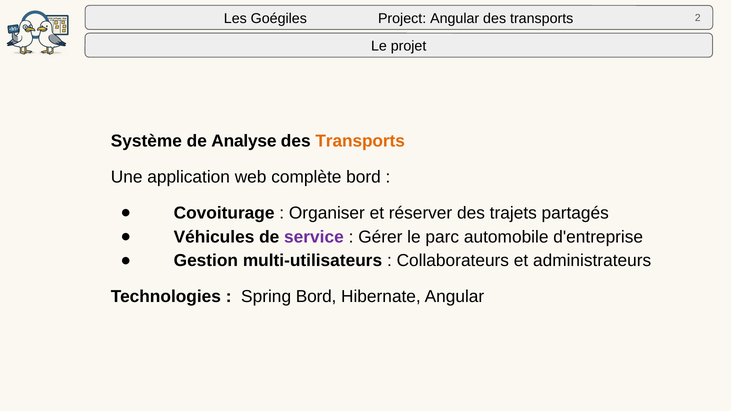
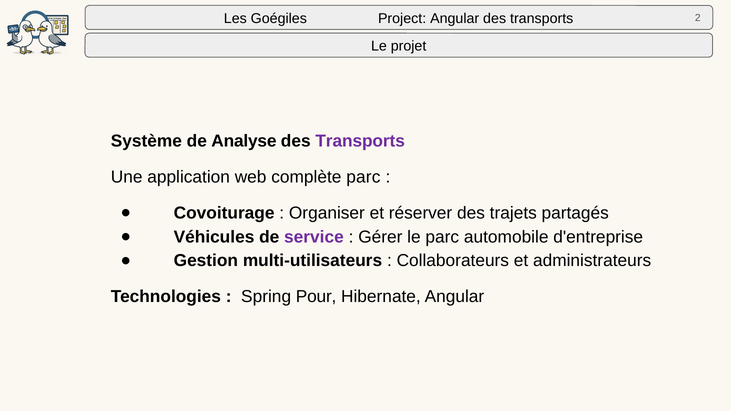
Transports colour: orange -> purple (360, 141)
complète bord: bord -> parc (363, 177)
Spring Bord: Bord -> Pour (316, 297)
